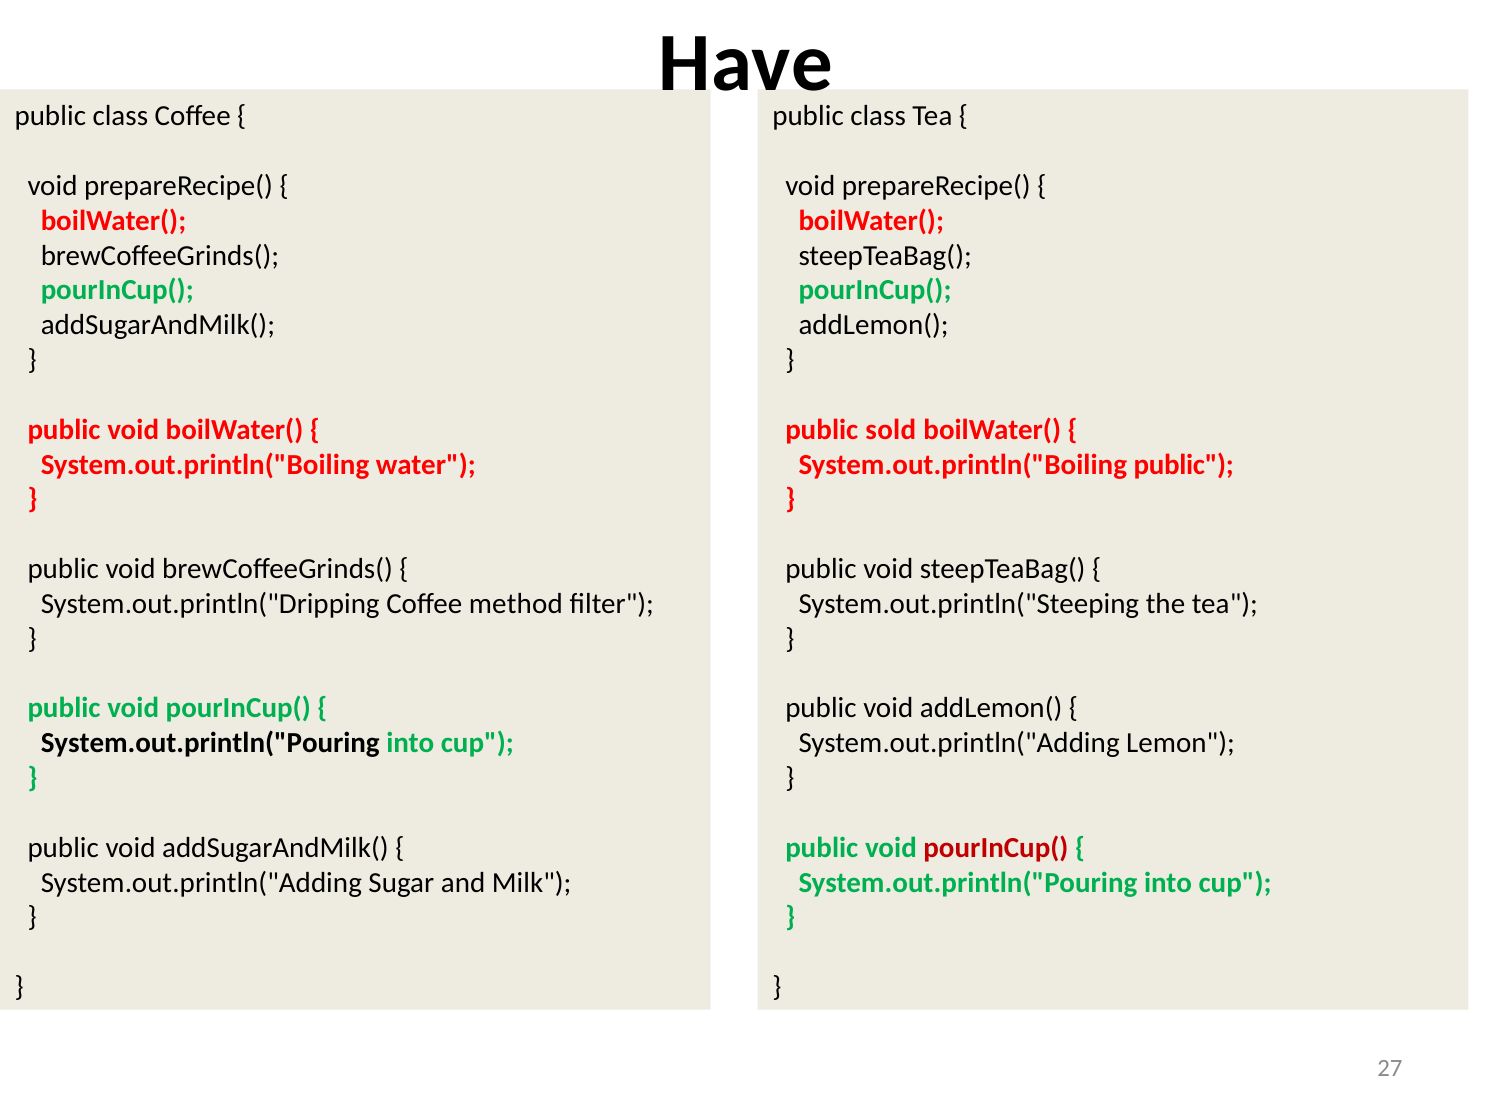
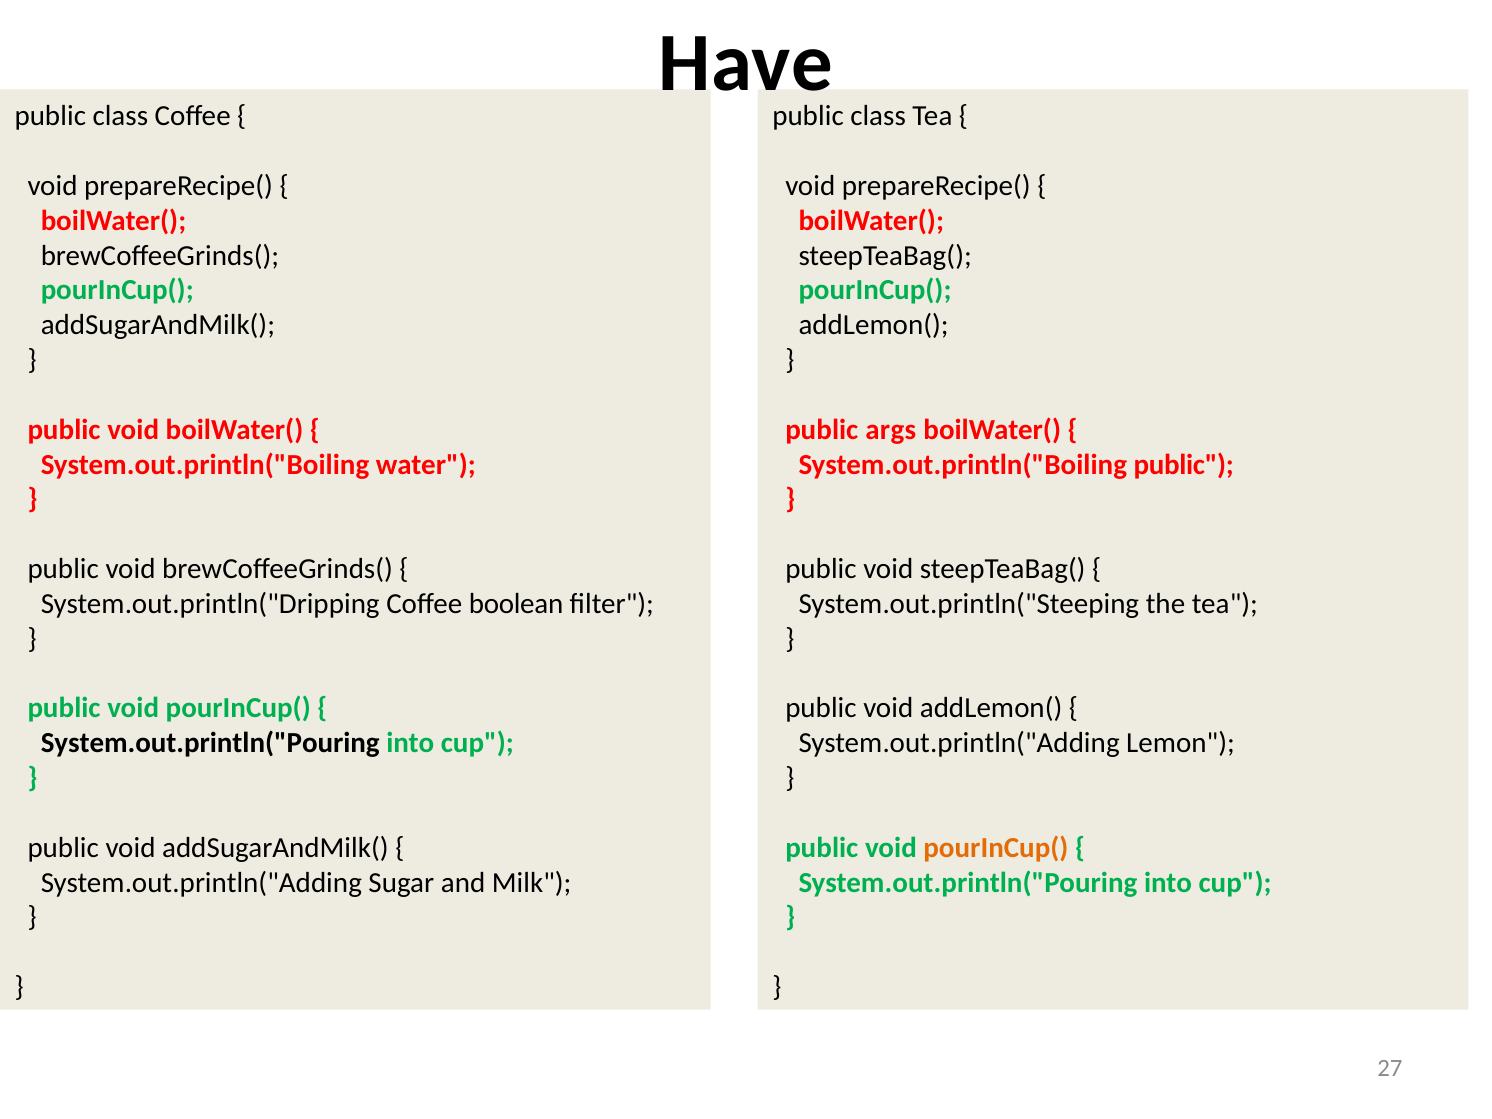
sold: sold -> args (891, 430)
method: method -> boolean (516, 604)
pourInCup( colour: red -> orange (996, 848)
